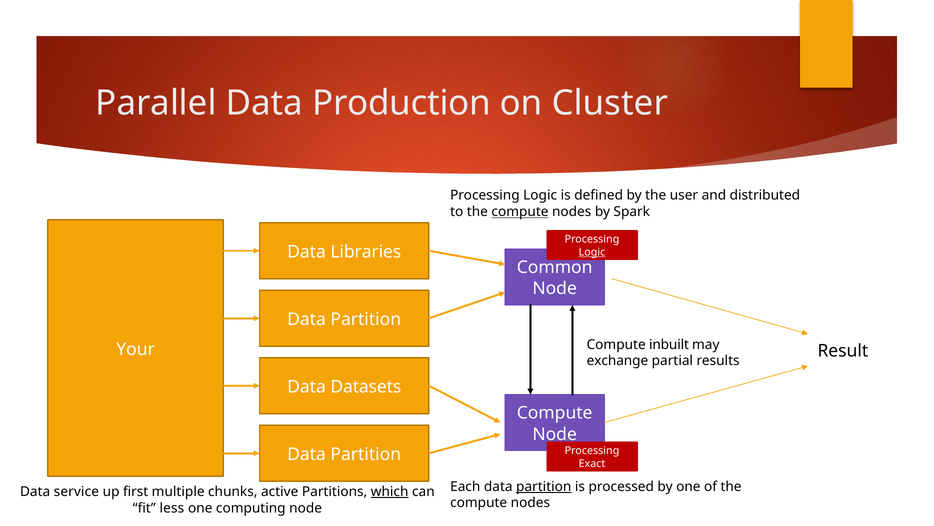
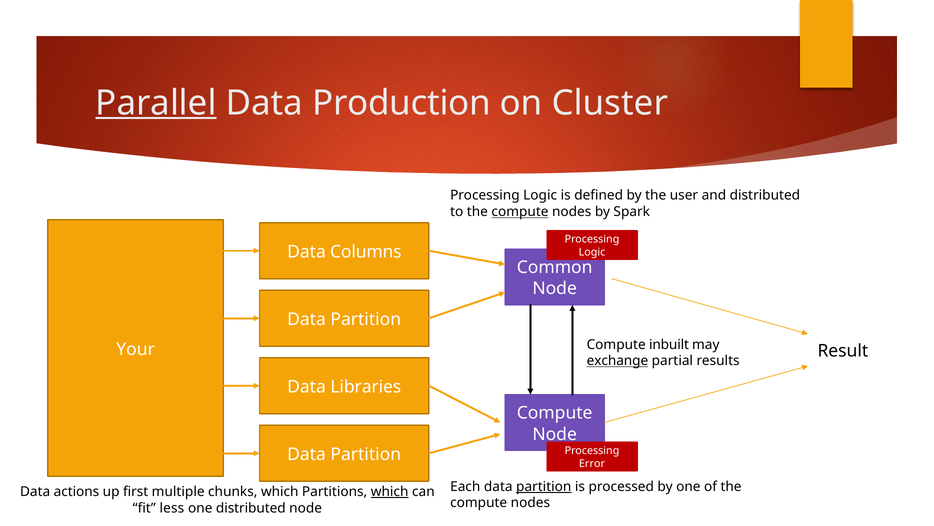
Parallel underline: none -> present (156, 103)
Libraries: Libraries -> Columns (366, 252)
Logic underline: present -> none (592, 252)
exchange underline: none -> present (617, 361)
Datasets: Datasets -> Libraries (366, 387)
Exact: Exact -> Error (592, 463)
service: service -> actions (76, 491)
chunks active: active -> which (280, 491)
one computing: computing -> distributed (251, 507)
